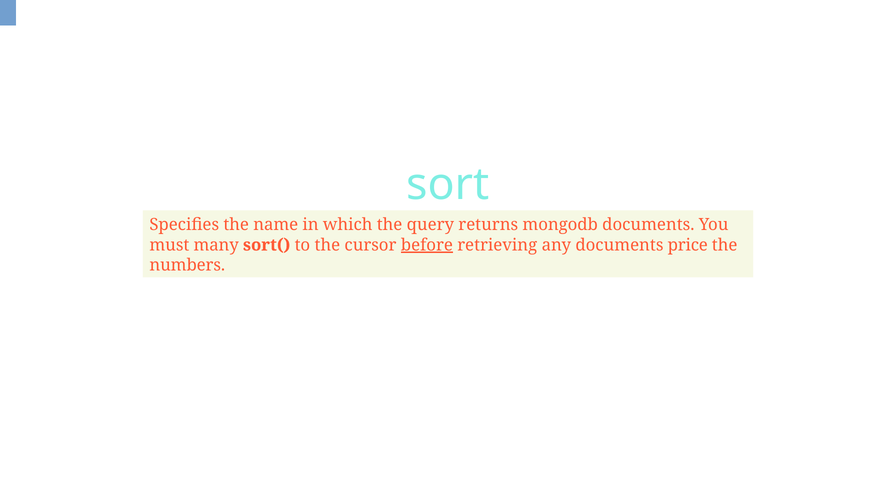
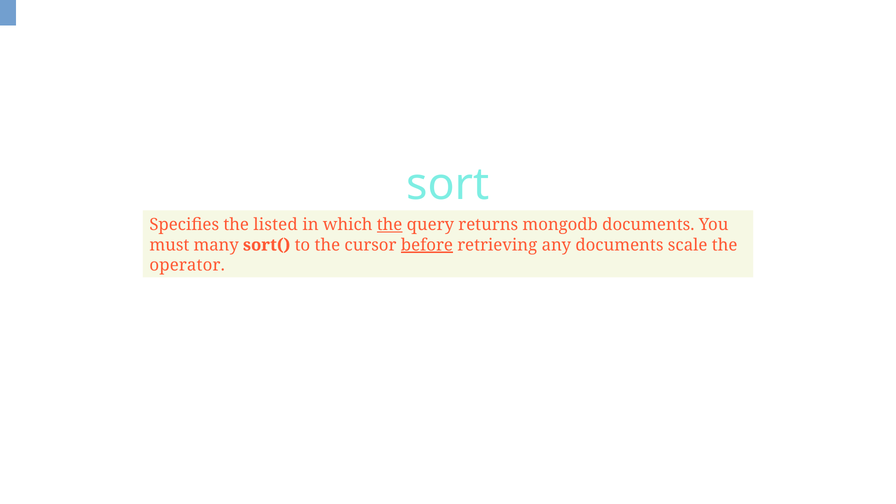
name: name -> listed (276, 225)
the underline: none -> present (390, 225)
price: price -> scale (688, 245)
numbers: numbers -> operator (187, 265)
